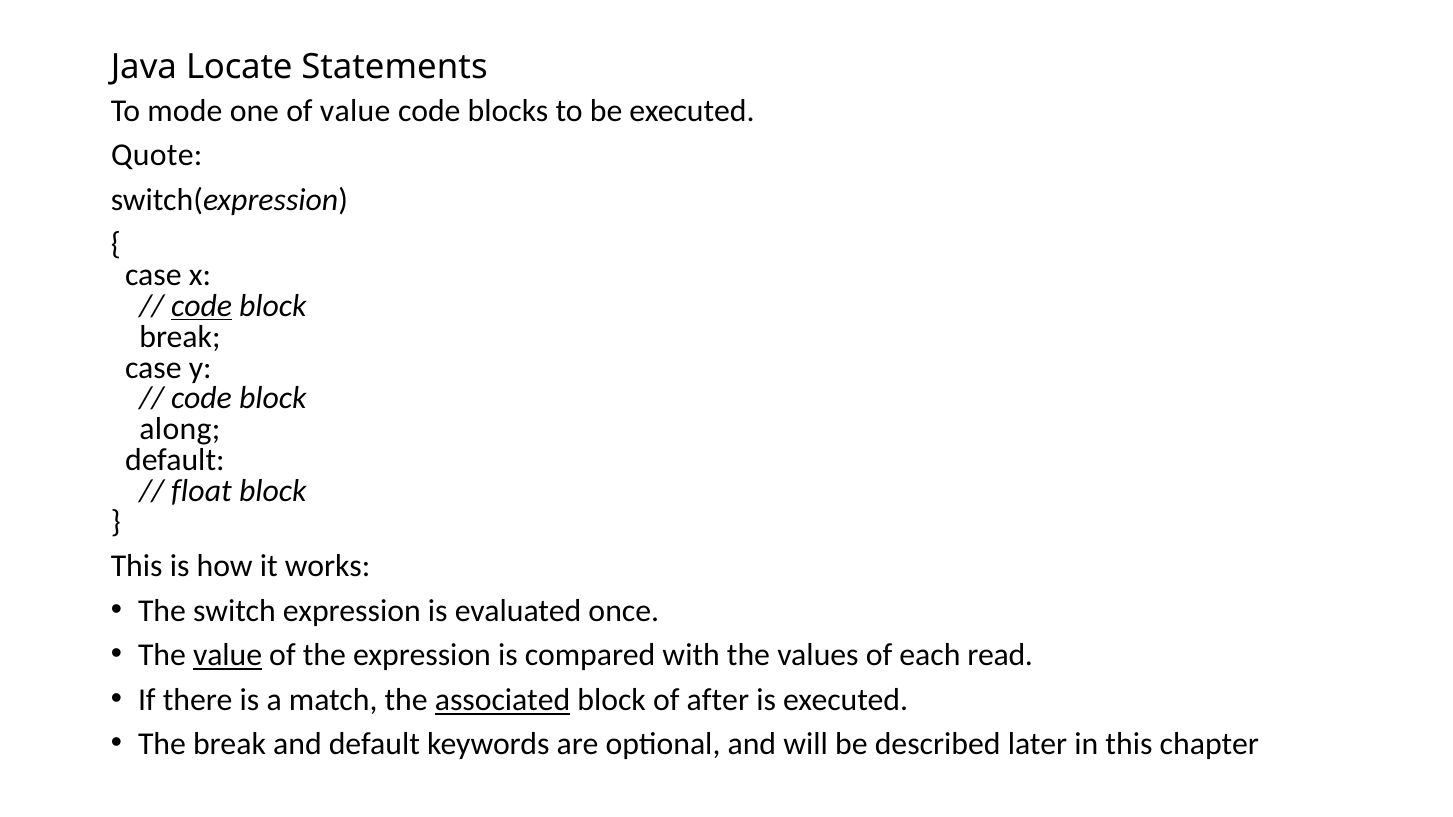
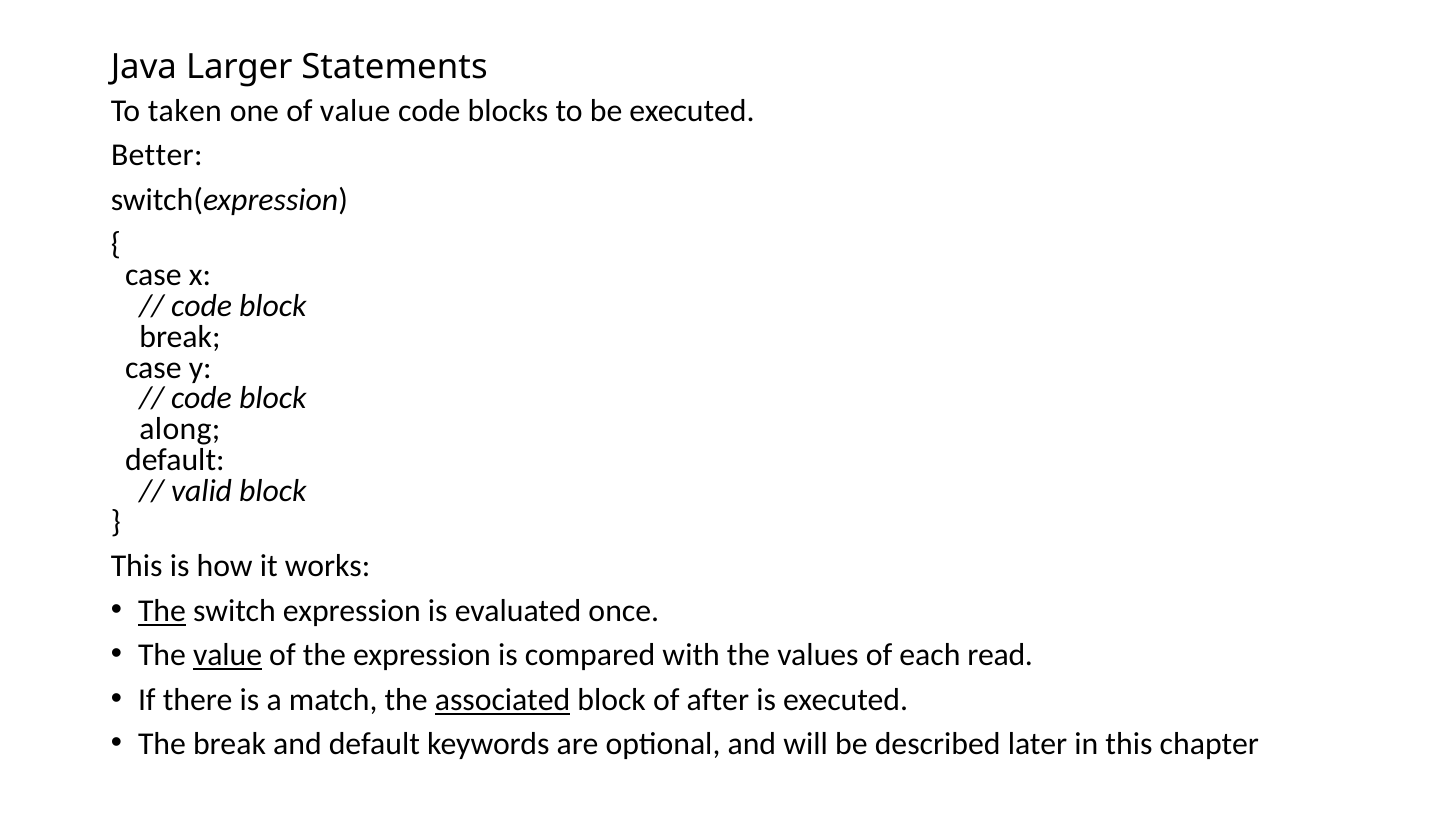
Locate: Locate -> Larger (239, 68)
mode: mode -> taken (185, 111)
Quote: Quote -> Better (157, 155)
code underline: present -> none (202, 306)
float: float -> valid (202, 491)
The underline: none -> present (162, 611)
